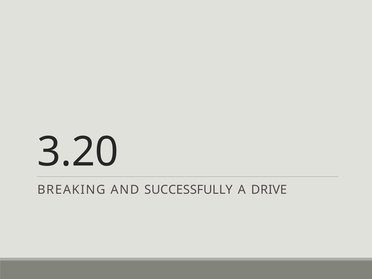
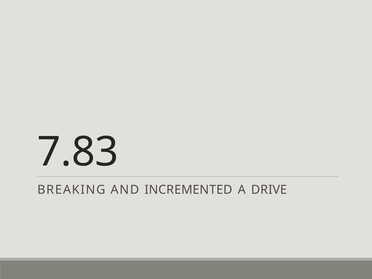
3.20: 3.20 -> 7.83 (78, 152)
SUCCESSFULLY: SUCCESSFULLY -> INCREMENTED (188, 190)
